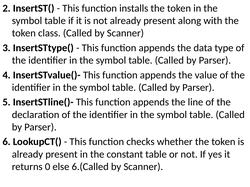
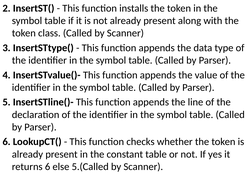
returns 0: 0 -> 6 (48, 167)
6.(Called: 6.(Called -> 5.(Called (90, 167)
